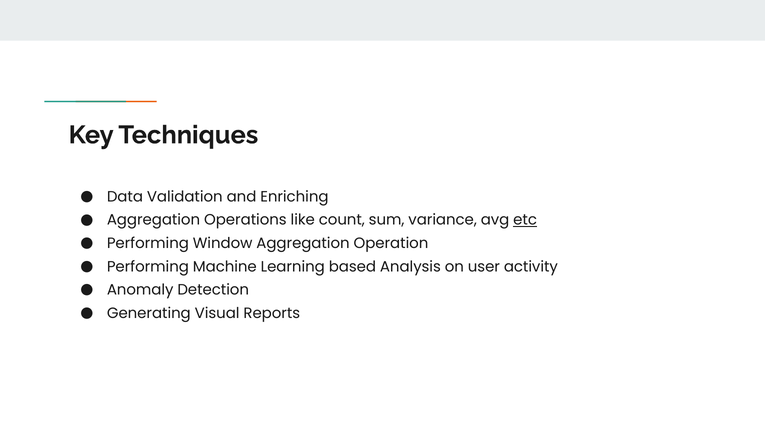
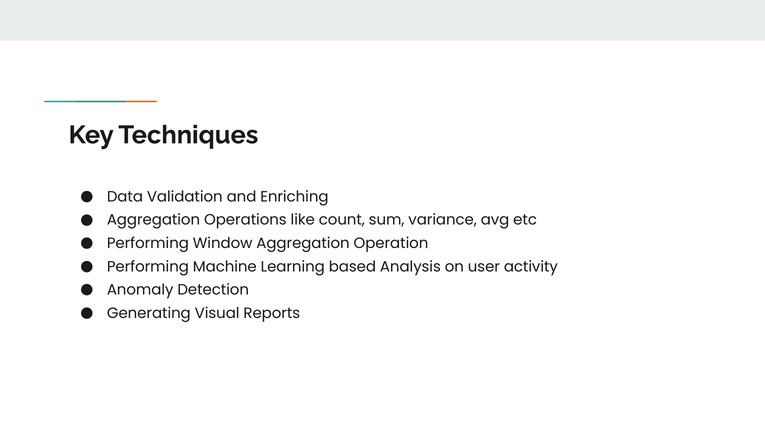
etc underline: present -> none (525, 220)
